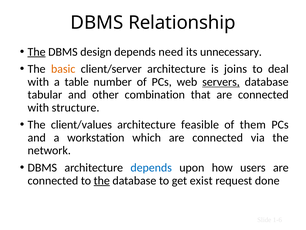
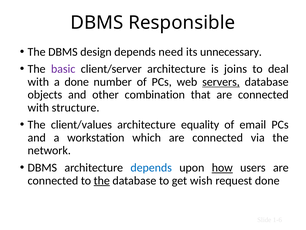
Relationship: Relationship -> Responsible (182, 23)
The underline: present -> none (37, 52)
basic colour: orange -> purple (63, 69)
a table: table -> done (77, 82)
tabular: tabular -> objects (45, 95)
feasible: feasible -> equality (200, 125)
them: them -> email (253, 125)
how underline: none -> present (222, 167)
exist: exist -> wish (201, 180)
